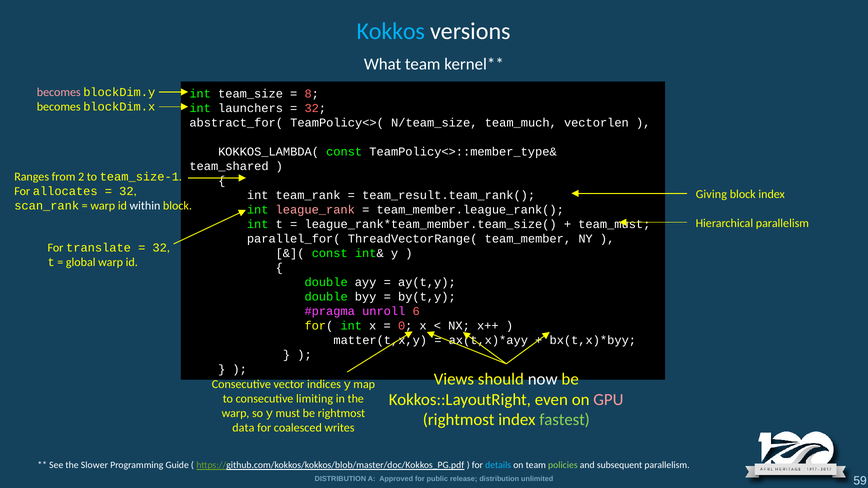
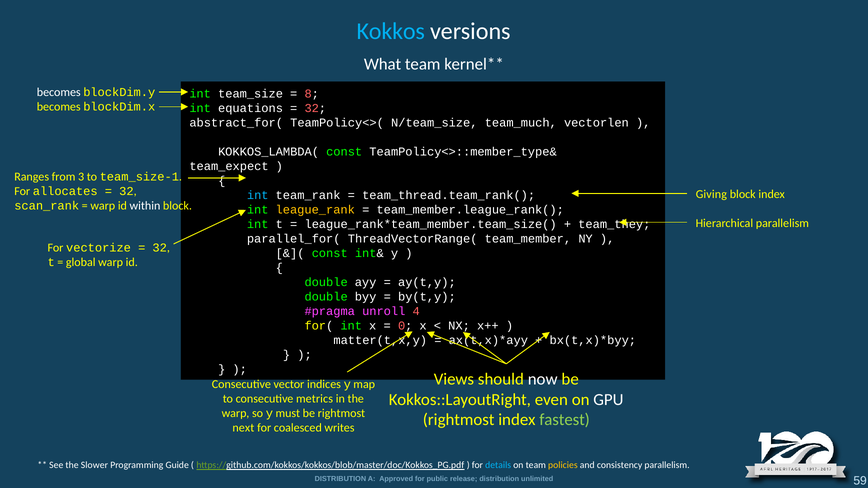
becomes colour: pink -> white (59, 92)
launchers: launchers -> equations (251, 108)
team_shared: team_shared -> team_expect (229, 166)
2: 2 -> 3 (81, 177)
int colour: white -> light blue (258, 195)
team_result.team_rank(: team_result.team_rank( -> team_thread.team_rank( (449, 195)
league_rank colour: pink -> yellow (315, 210)
team_must: team_must -> team_they (614, 224)
translate: translate -> vectorize (99, 248)
6: 6 -> 4 (416, 311)
GPU colour: pink -> white (608, 400)
limiting: limiting -> metrics (315, 399)
data: data -> next (243, 428)
policies colour: light green -> yellow (563, 465)
subsequent: subsequent -> consistency (620, 465)
